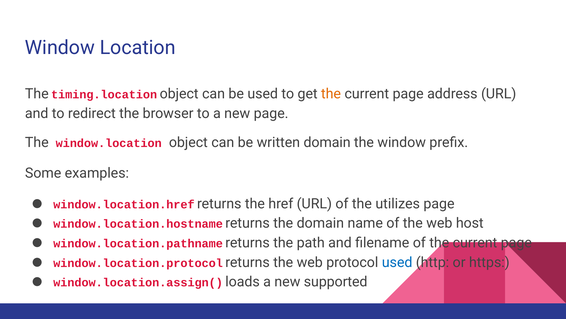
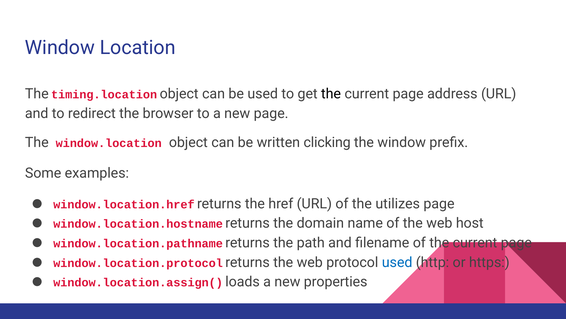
the colour: orange -> black (331, 94)
written domain: domain -> clicking (327, 142)
supported: supported -> properties (336, 281)
